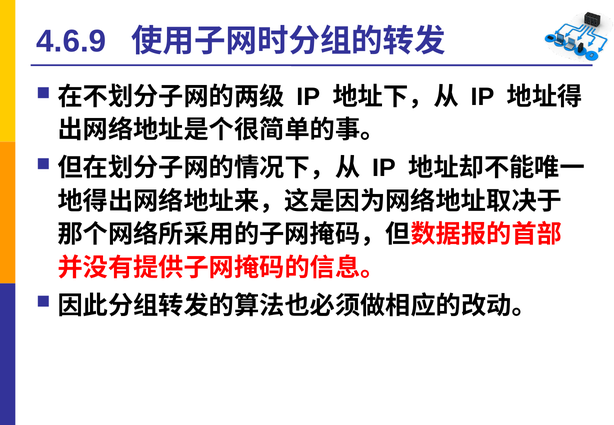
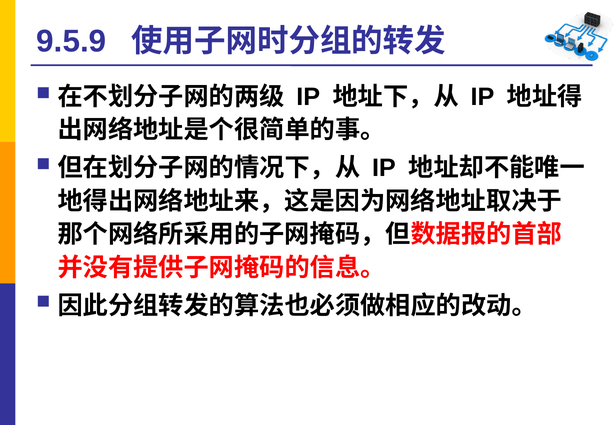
4.6.9: 4.6.9 -> 9.5.9 (71, 41)
